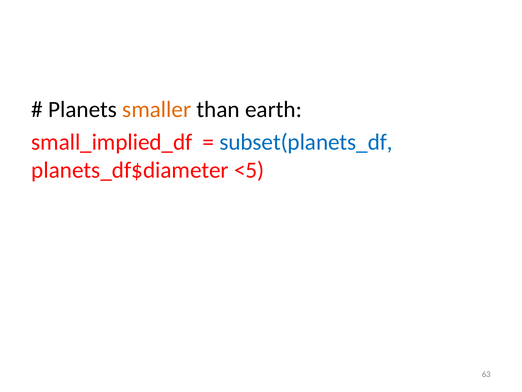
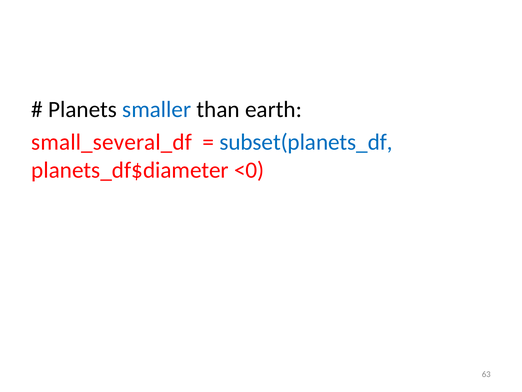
smaller colour: orange -> blue (157, 110)
small_implied_df: small_implied_df -> small_several_df (112, 142)
<5: <5 -> <0 (249, 170)
